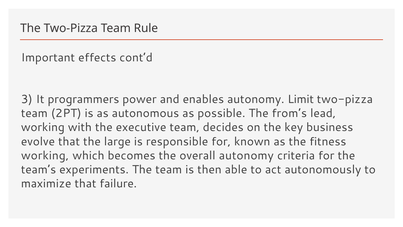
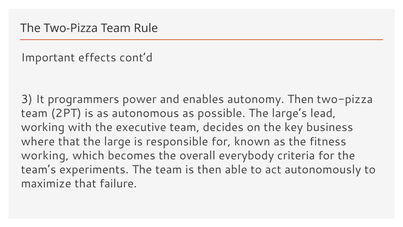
autonomy Limit: Limit -> Then (301, 99)
from’s: from’s -> large’s (289, 113)
evolve: evolve -> where (38, 141)
overall autonomy: autonomy -> everybody (246, 155)
